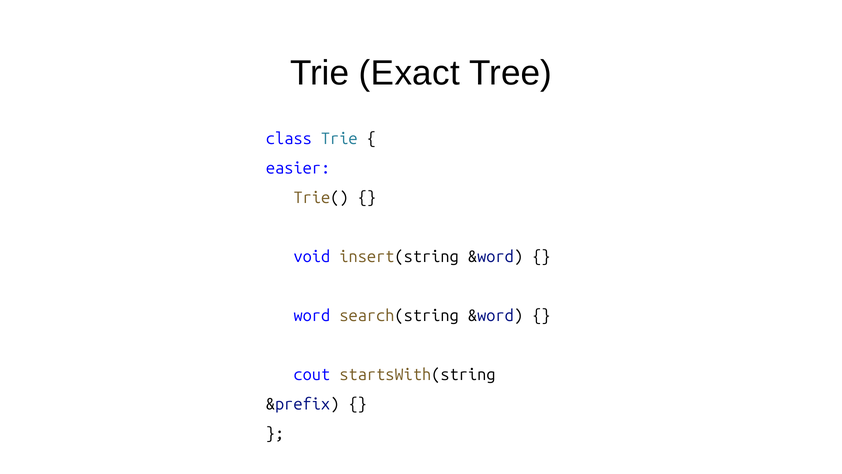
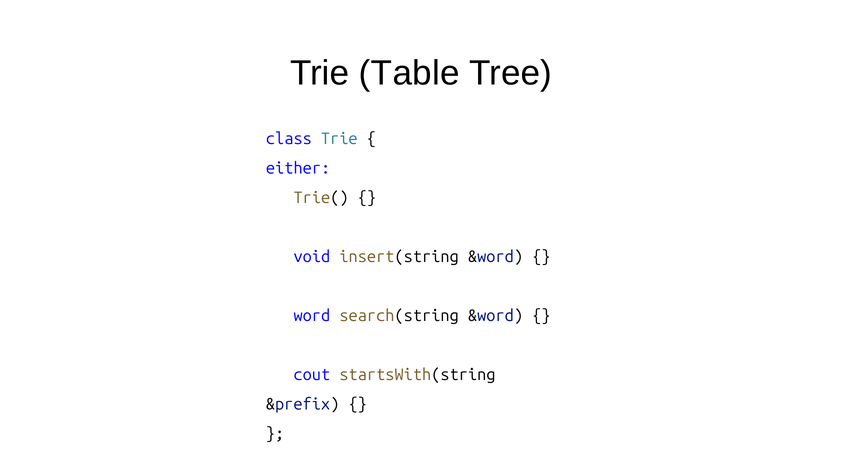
Exact: Exact -> Table (409, 73)
easier: easier -> either (298, 168)
